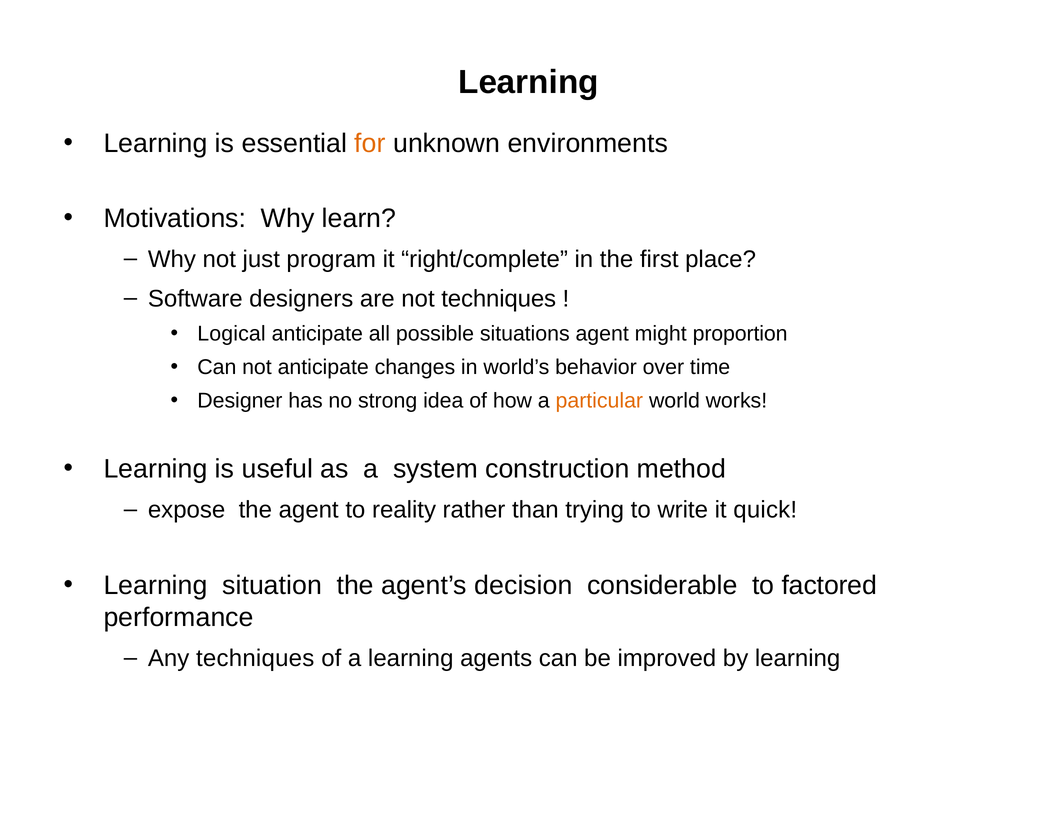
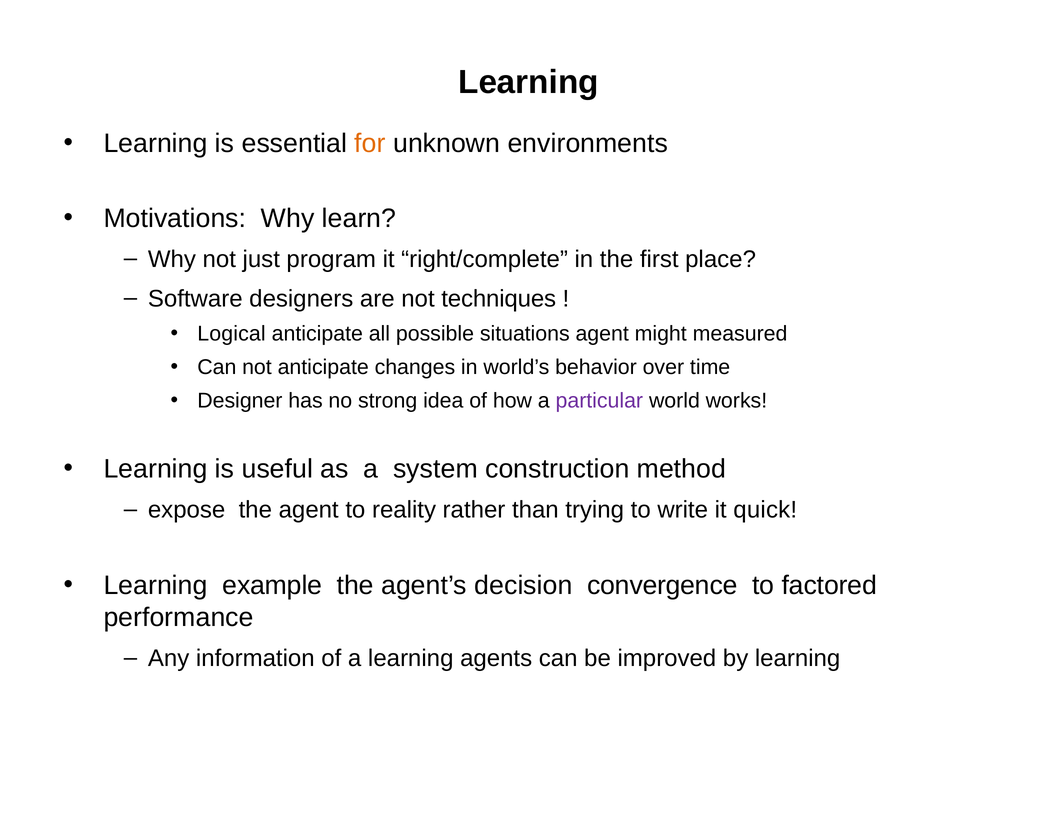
proportion: proportion -> measured (740, 334)
particular colour: orange -> purple (599, 401)
situation: situation -> example (272, 585)
considerable: considerable -> convergence (662, 585)
Any techniques: techniques -> information (255, 658)
